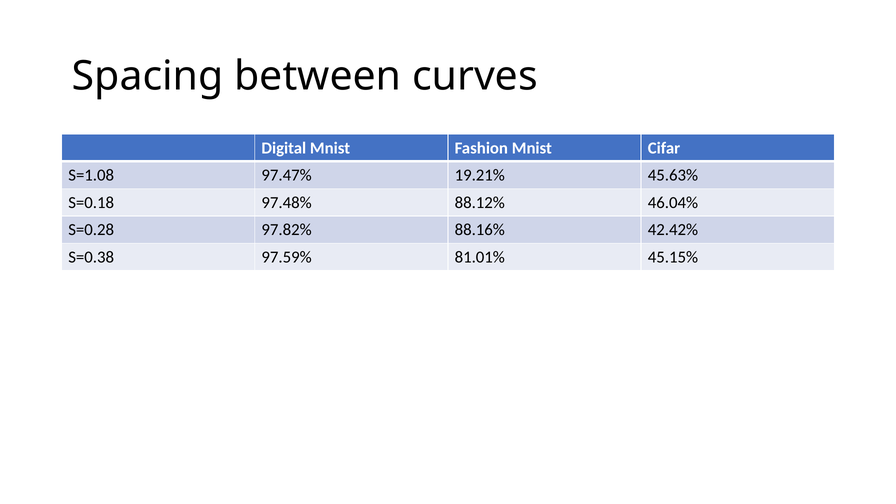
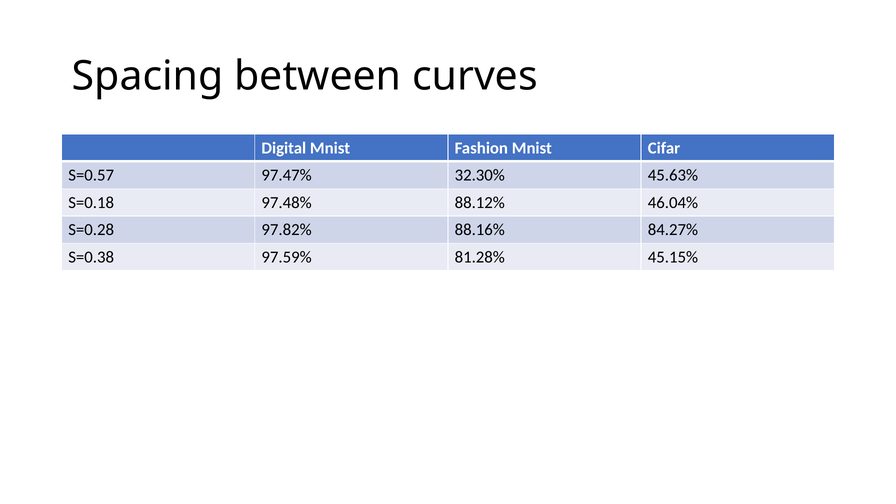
S=1.08: S=1.08 -> S=0.57 (91, 175)
19.21%: 19.21% -> 32.30% (480, 175)
42.42%: 42.42% -> 84.27% (673, 230)
81.01%: 81.01% -> 81.28% (480, 257)
